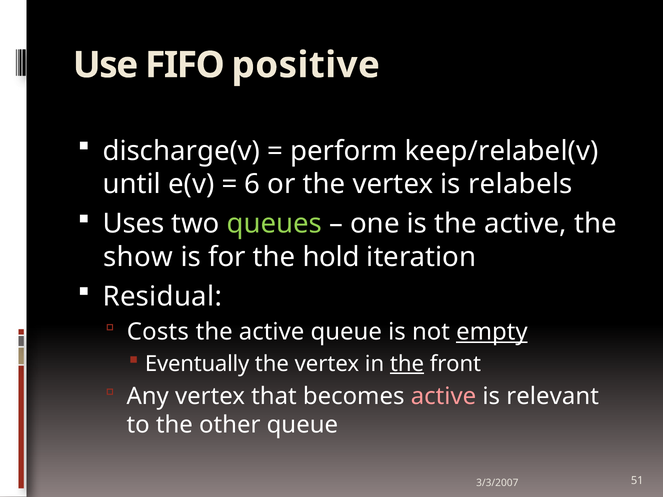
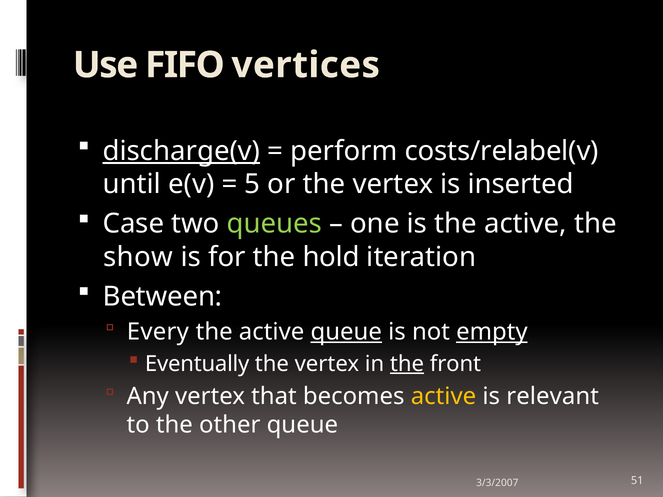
positive: positive -> vertices (306, 65)
discharge(v underline: none -> present (181, 151)
keep/relabel(v: keep/relabel(v -> costs/relabel(v (502, 151)
6: 6 -> 5 (252, 184)
relabels: relabels -> inserted (521, 184)
Uses: Uses -> Case (133, 224)
Residual: Residual -> Between (163, 297)
Costs: Costs -> Every (158, 332)
queue underline: none -> present (346, 332)
active colour: pink -> yellow (443, 397)
